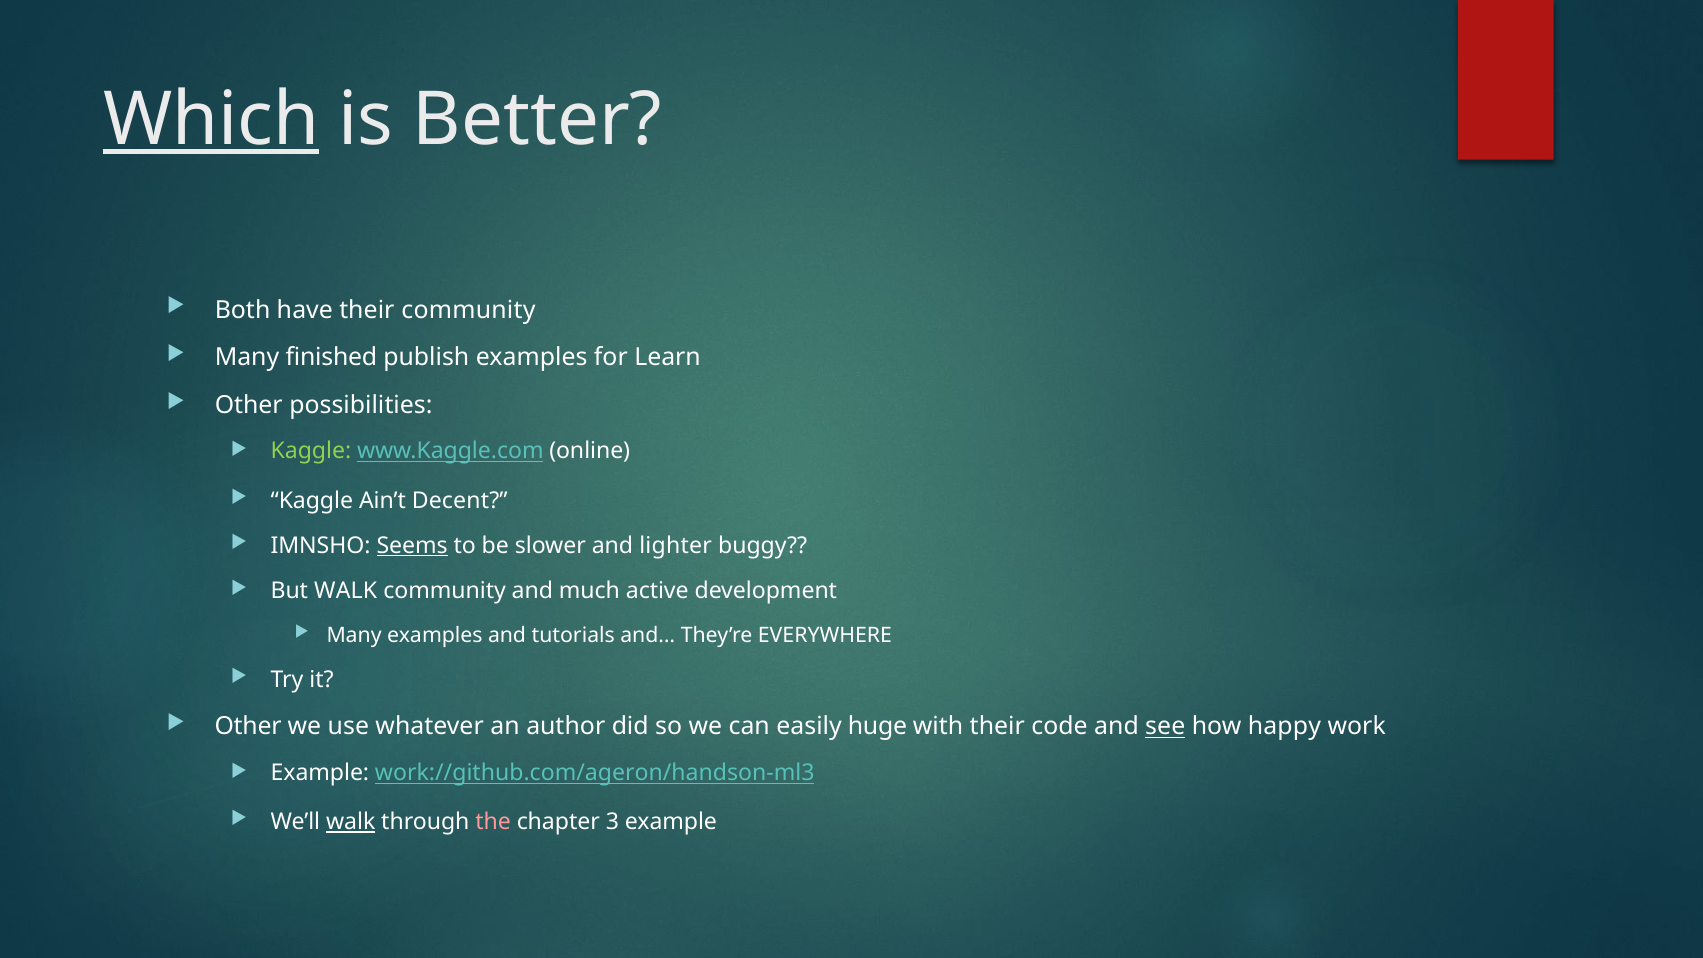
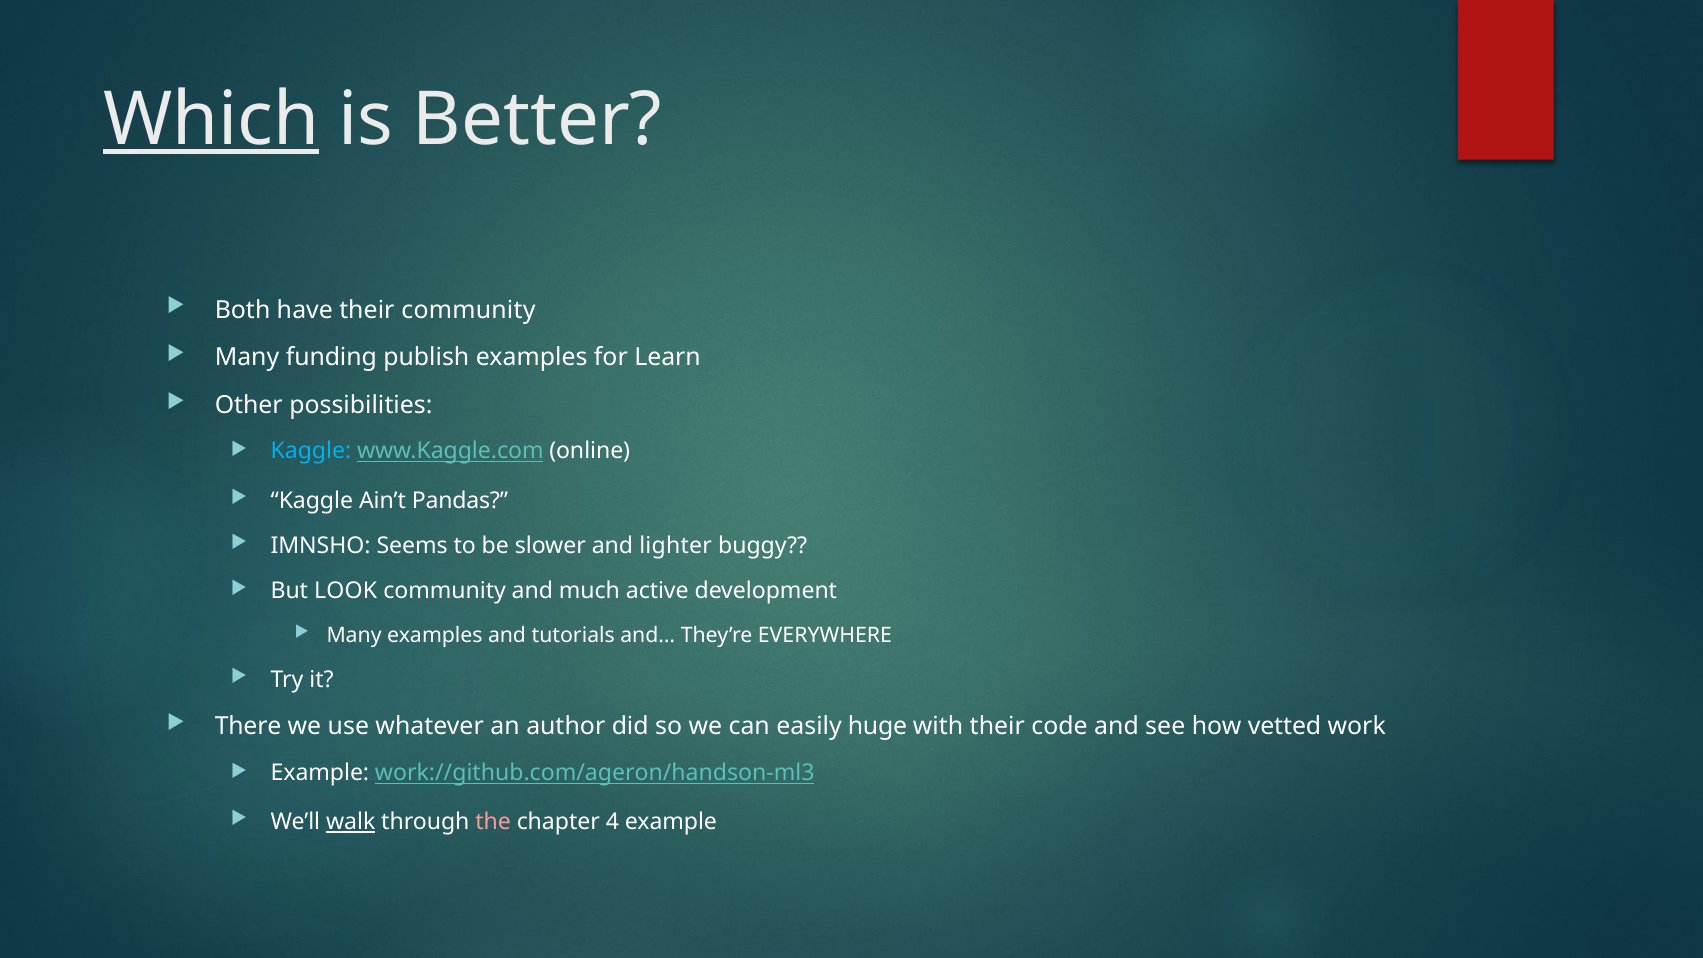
finished: finished -> funding (331, 357)
Kaggle colour: light green -> light blue (311, 451)
Decent: Decent -> Pandas (460, 500)
Seems underline: present -> none (412, 546)
But WALK: WALK -> LOOK (346, 591)
Other: Other -> There (248, 727)
see underline: present -> none (1165, 727)
happy: happy -> vetted (1285, 727)
3: 3 -> 4 (612, 822)
